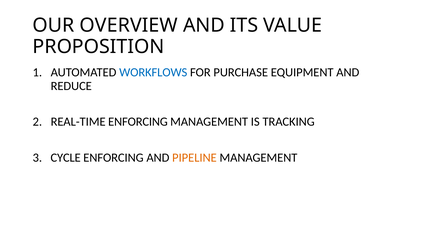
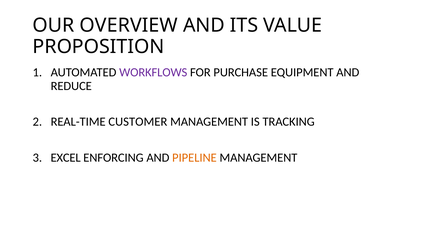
WORKFLOWS colour: blue -> purple (153, 72)
REAL-TIME ENFORCING: ENFORCING -> CUSTOMER (138, 122)
CYCLE: CYCLE -> EXCEL (66, 158)
